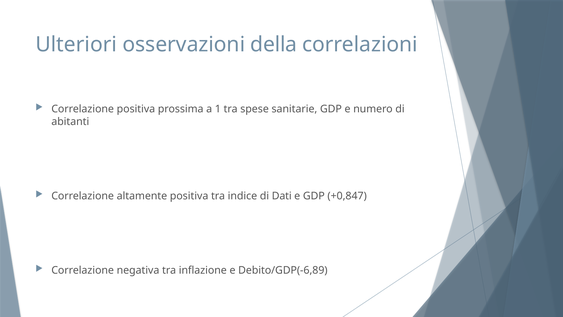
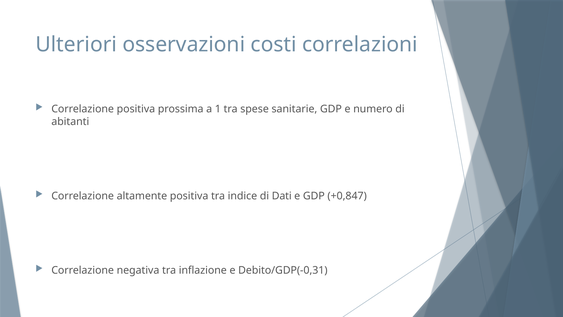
della: della -> costi (274, 44)
Debito/GDP(-6,89: Debito/GDP(-6,89 -> Debito/GDP(-0,31 (283, 270)
